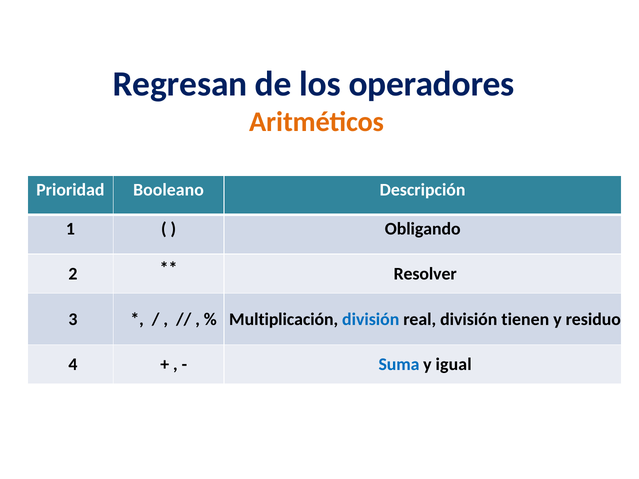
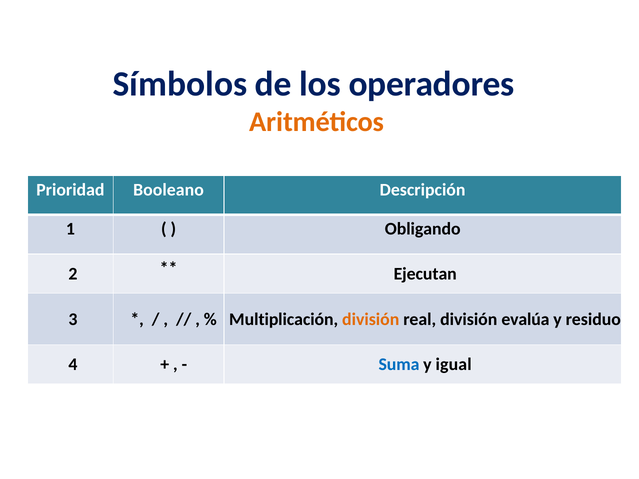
Regresan: Regresan -> Símbolos (180, 84)
Resolver: Resolver -> Ejecutan (425, 274)
división colour: blue -> orange (371, 319)
tienen: tienen -> evalúa (525, 319)
